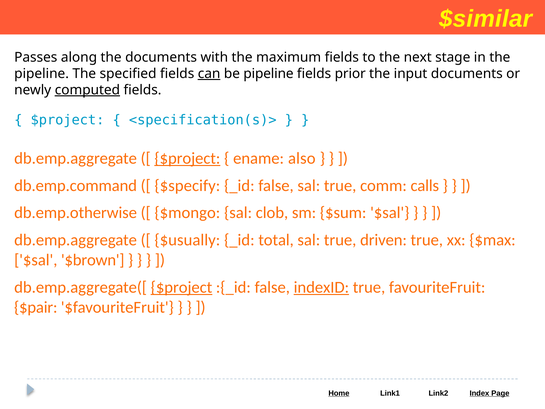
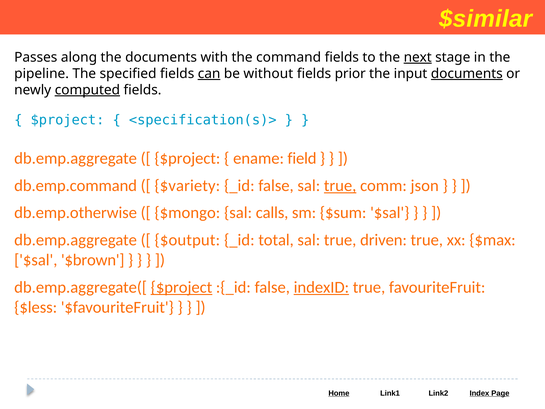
maximum: maximum -> command (289, 57)
next underline: none -> present (418, 57)
be pipeline: pipeline -> without (268, 74)
documents underline: none -> present (467, 74)
$project underline: present -> none (187, 158)
also: also -> field (302, 158)
$specify: $specify -> $variety (187, 185)
true underline: none -> present (340, 185)
calls: calls -> json (425, 185)
clob: clob -> calls (272, 213)
$usually: $usually -> $output (187, 240)
$pair: $pair -> $less (36, 307)
